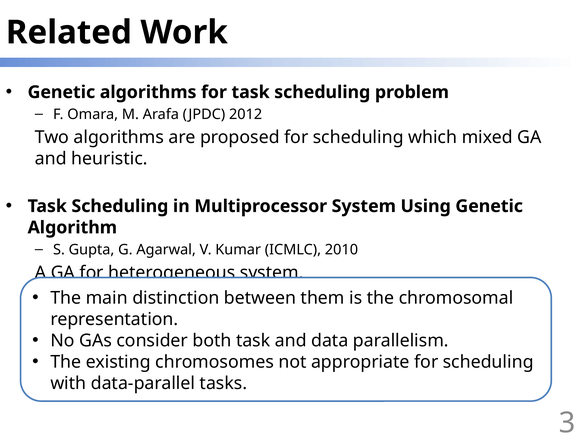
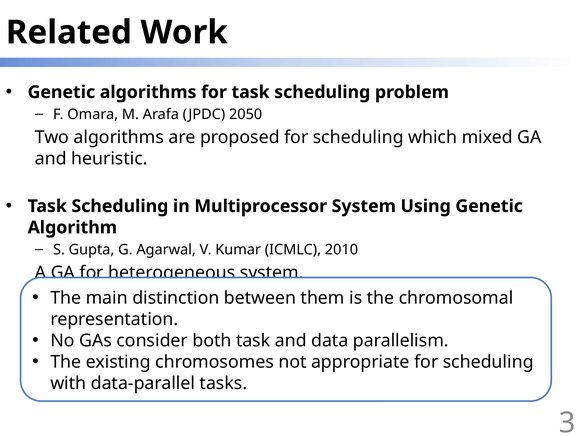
2012: 2012 -> 2050 (246, 114)
